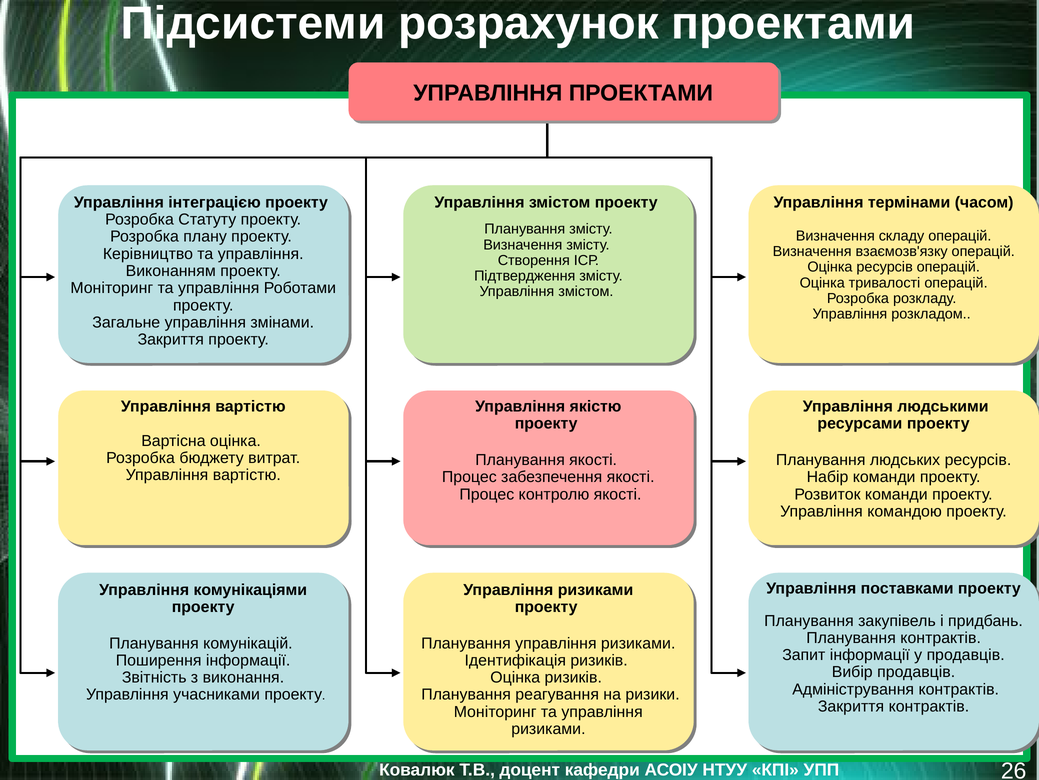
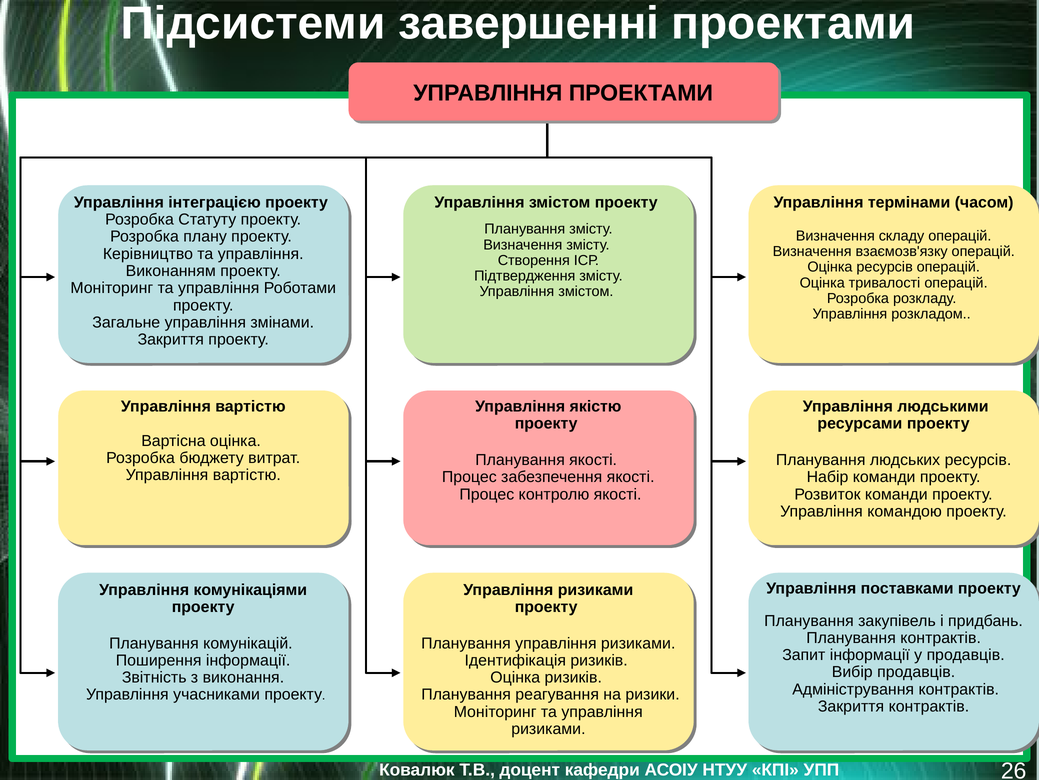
розрахунок: розрахунок -> завершенні (529, 24)
